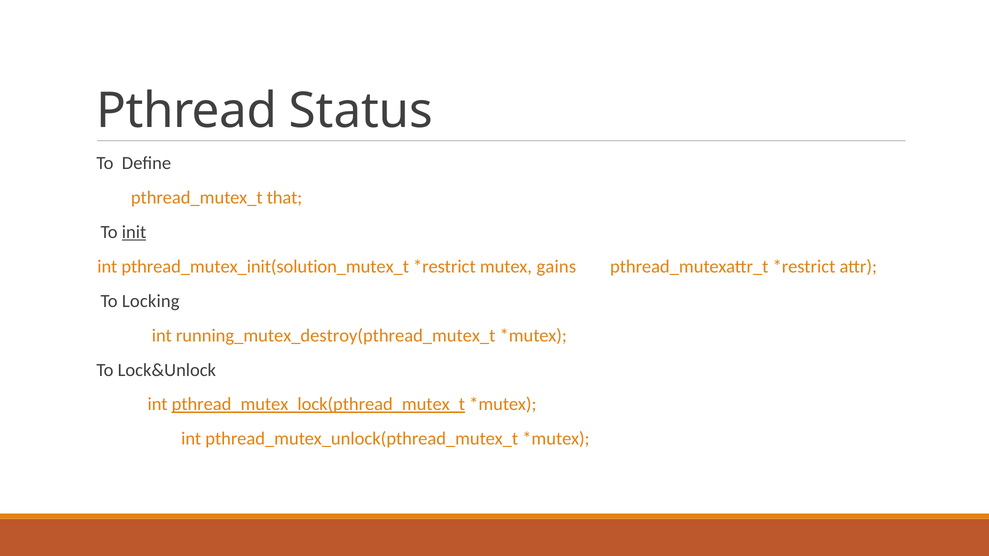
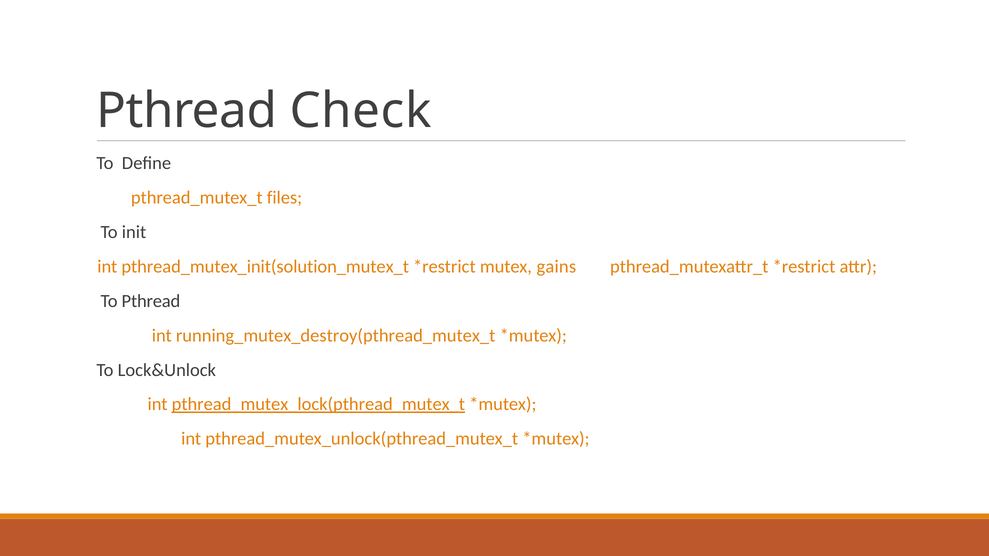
Status: Status -> Check (361, 111)
that: that -> files (284, 198)
init underline: present -> none (134, 232)
To Locking: Locking -> Pthread (151, 301)
